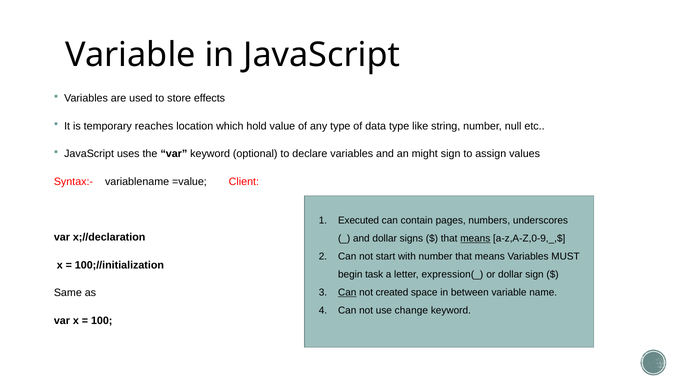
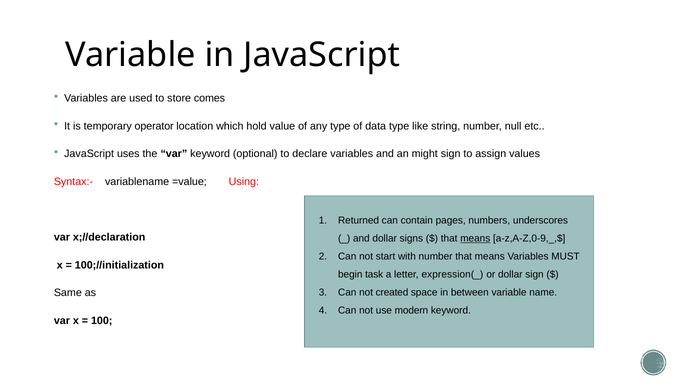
effects: effects -> comes (210, 98)
reaches: reaches -> operator (154, 126)
Client: Client -> Using (244, 182)
Executed: Executed -> Returned (359, 221)
Can underline: present -> none (347, 293)
change: change -> modern (411, 311)
